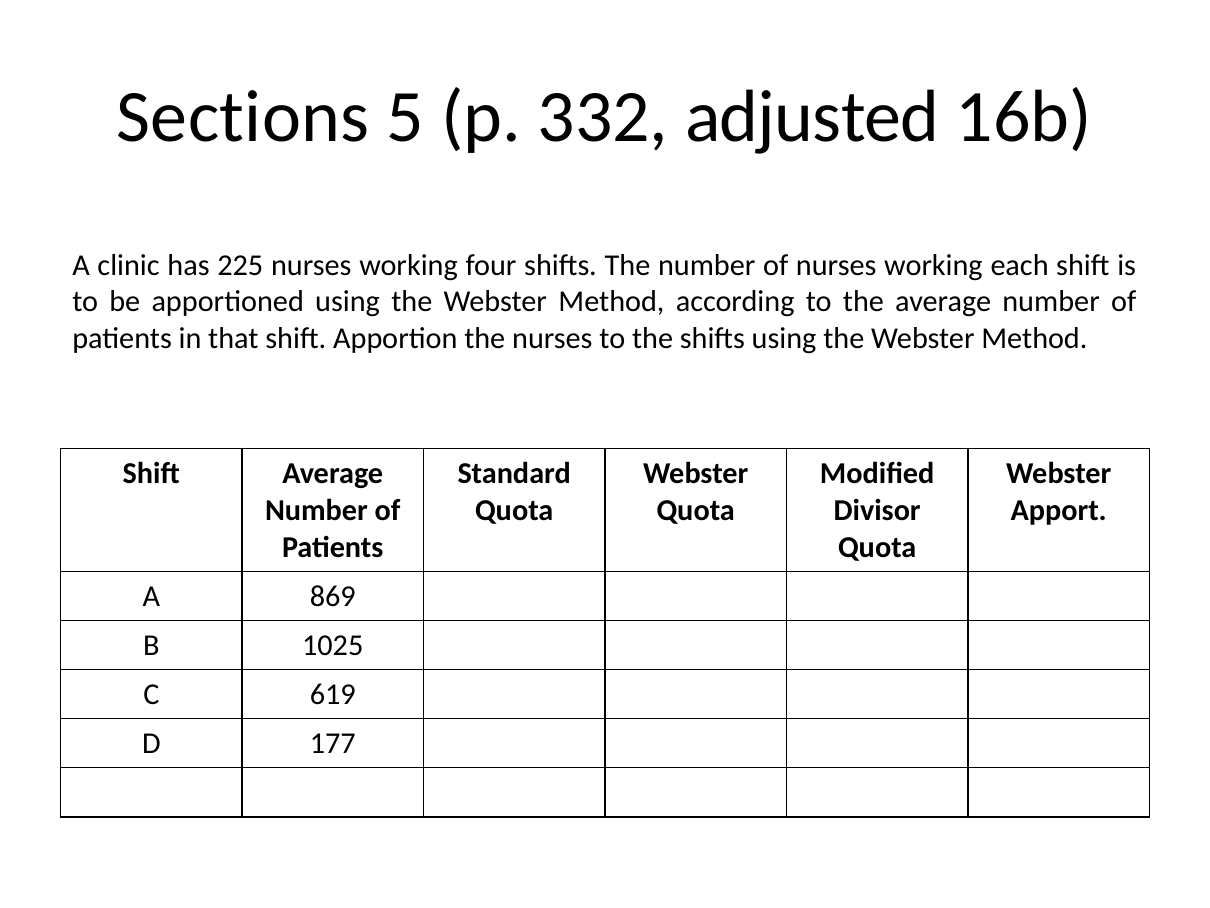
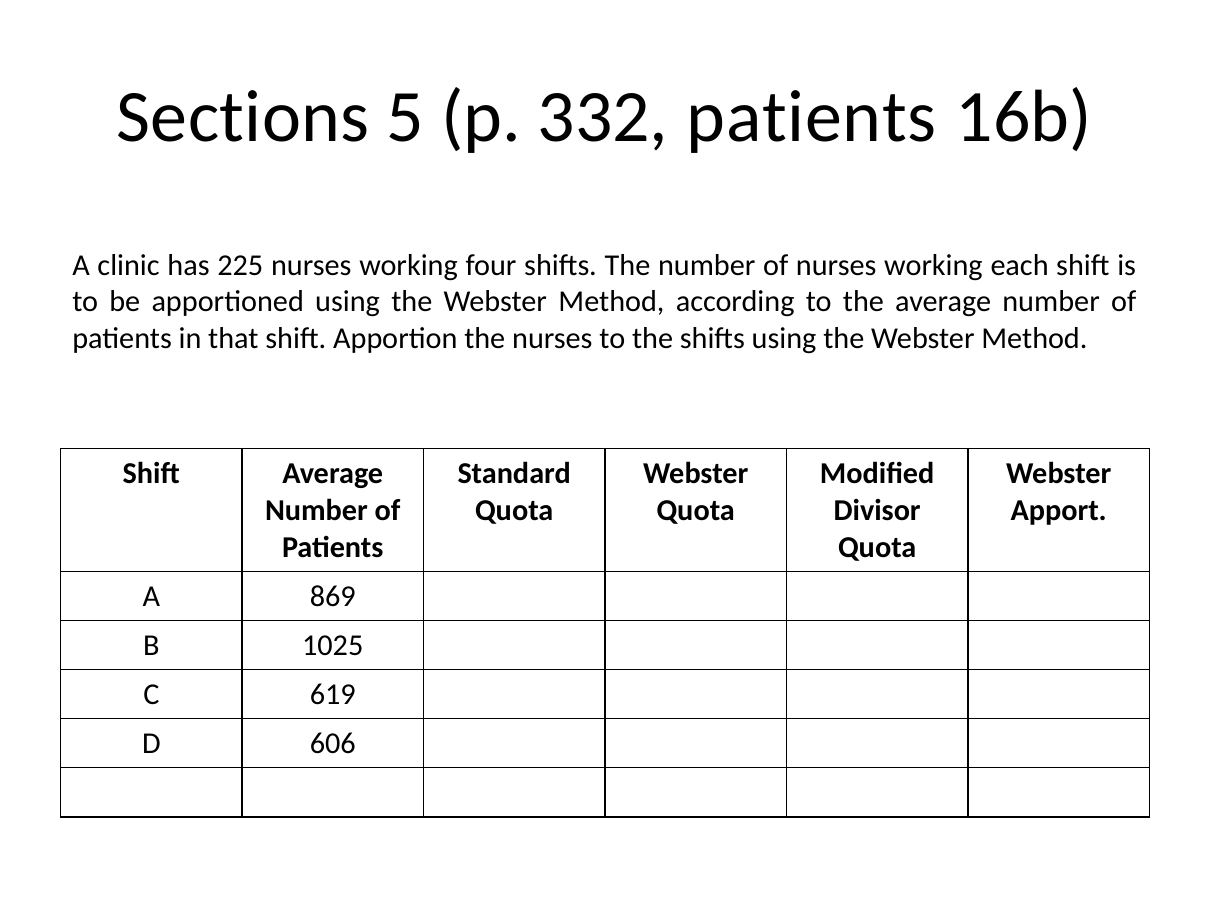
332 adjusted: adjusted -> patients (812, 117)
177: 177 -> 606 (333, 743)
